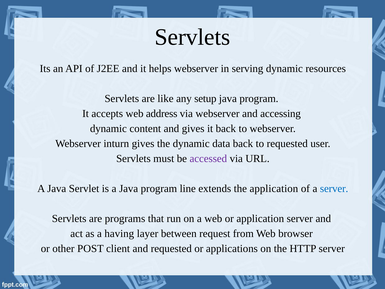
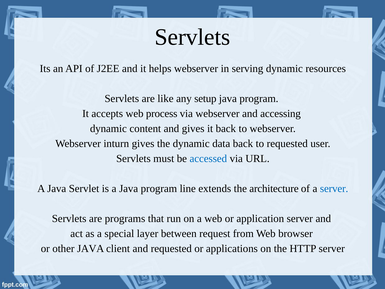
address: address -> process (162, 113)
accessed colour: purple -> blue (208, 158)
the application: application -> architecture (274, 188)
having: having -> special (119, 233)
other POST: POST -> JAVA (91, 248)
